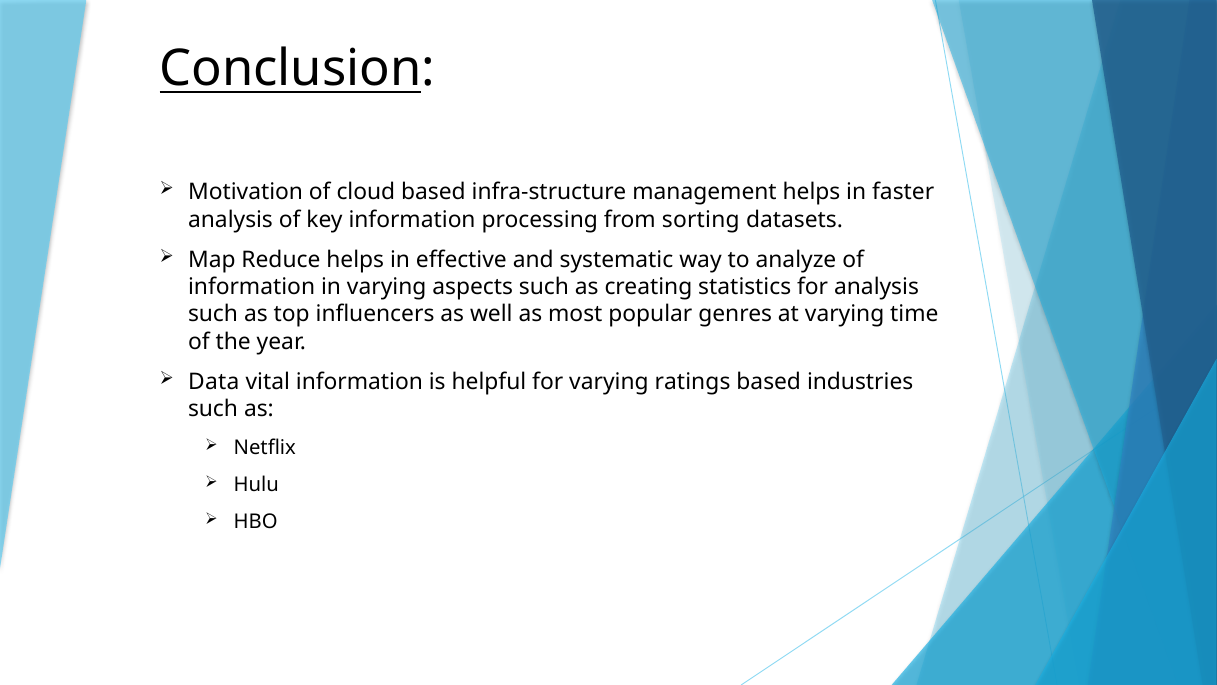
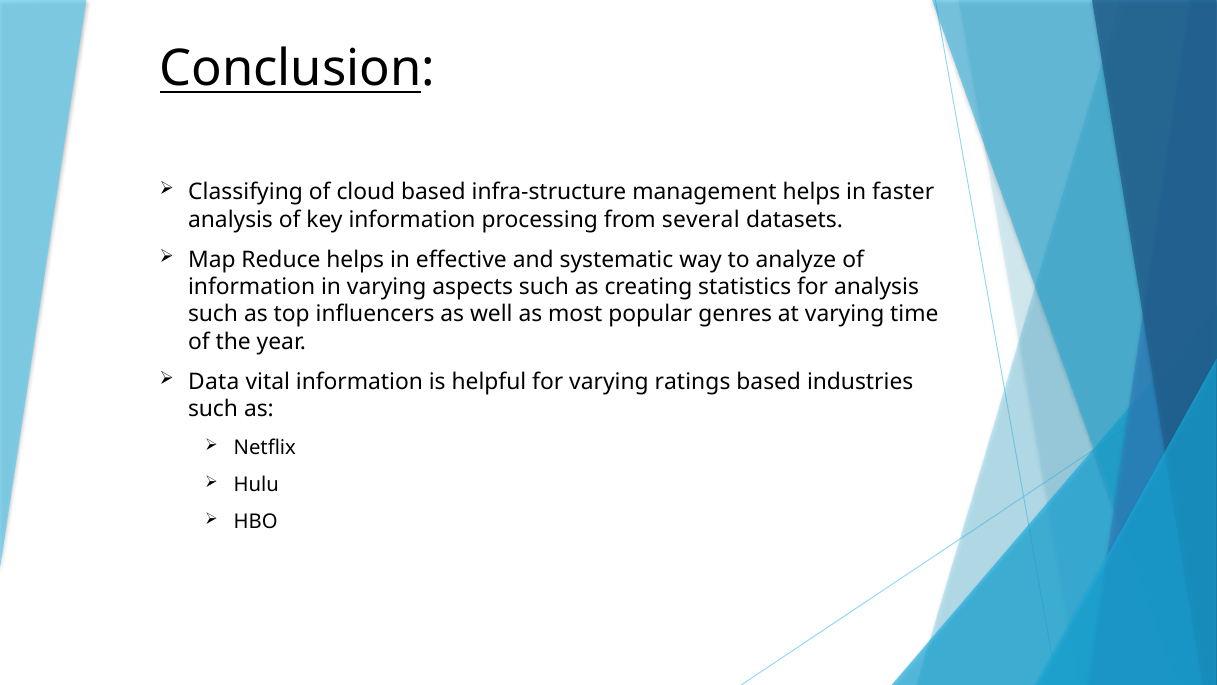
Motivation: Motivation -> Classifying (246, 192)
sorting: sorting -> several (701, 219)
